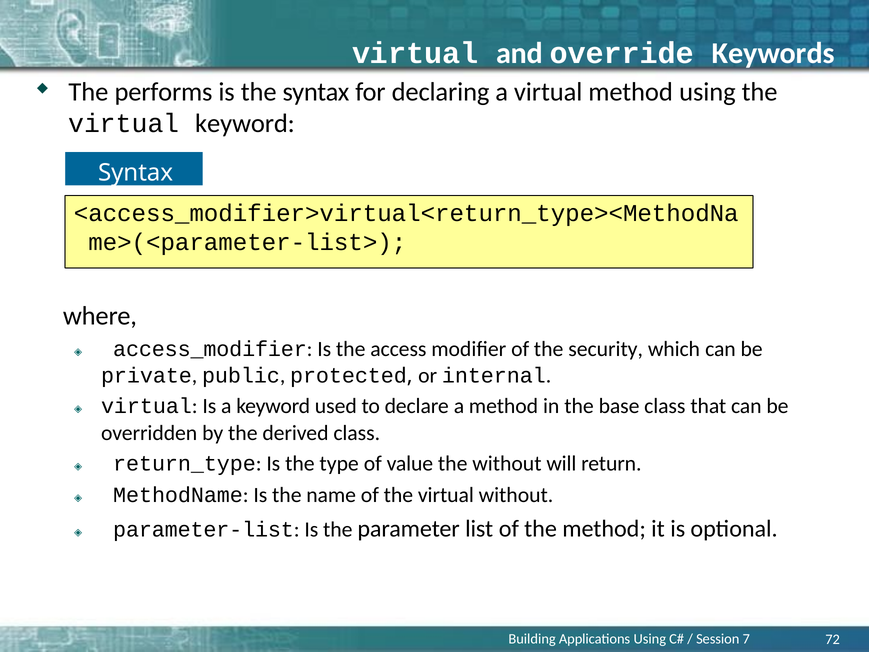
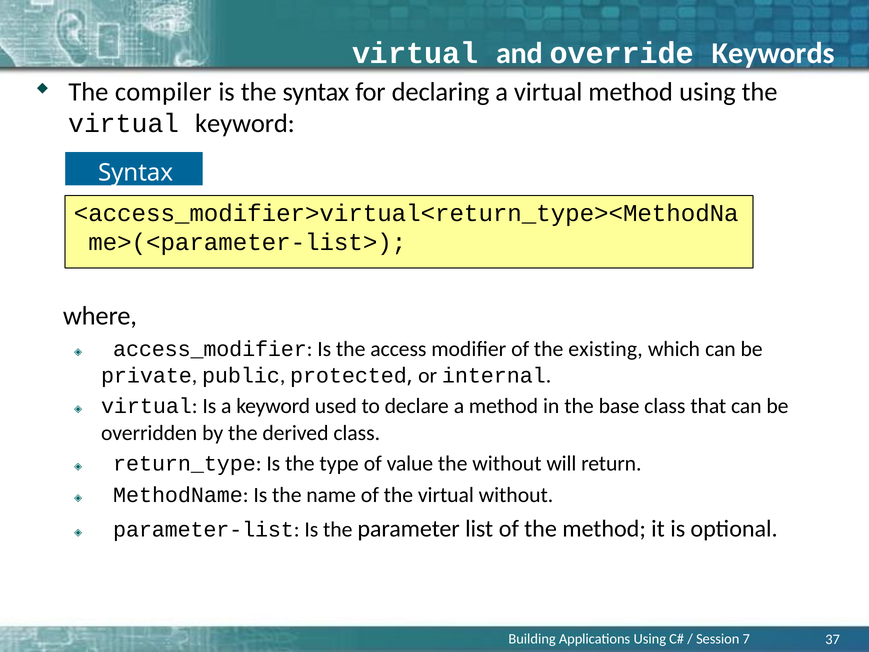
performs: performs -> compiler (163, 92)
security: security -> existing (606, 349)
72: 72 -> 37 (833, 639)
